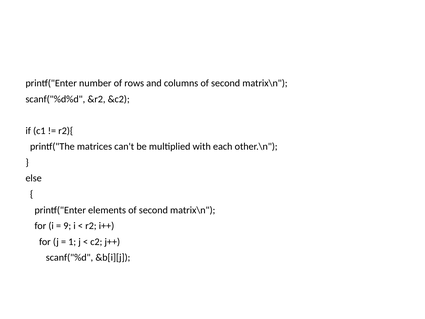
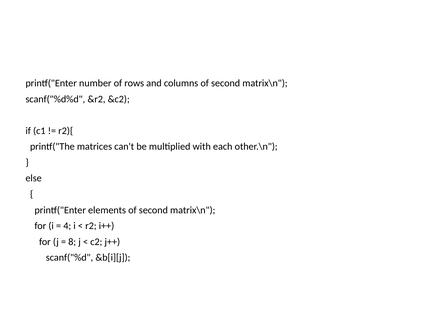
9: 9 -> 4 (67, 226)
1: 1 -> 8 (72, 242)
